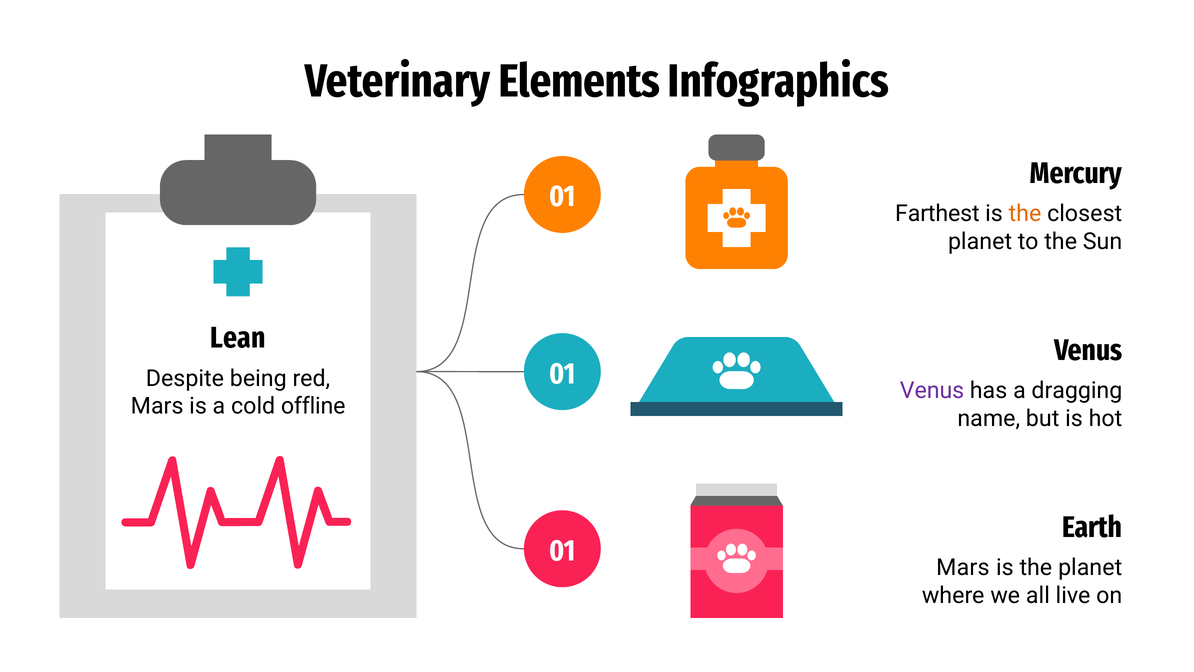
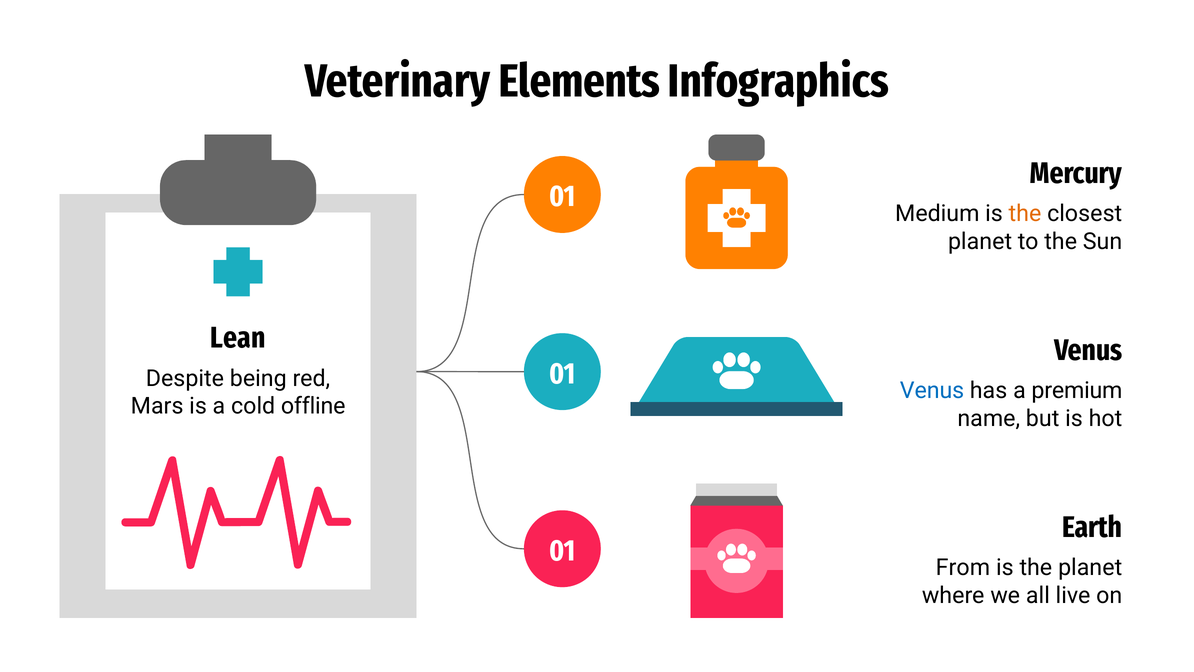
Farthest: Farthest -> Medium (937, 213)
Venus colour: purple -> blue (932, 390)
dragging: dragging -> premium (1077, 390)
Mars: Mars -> From (963, 567)
